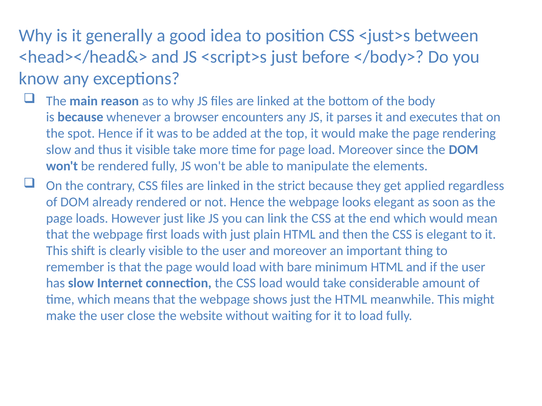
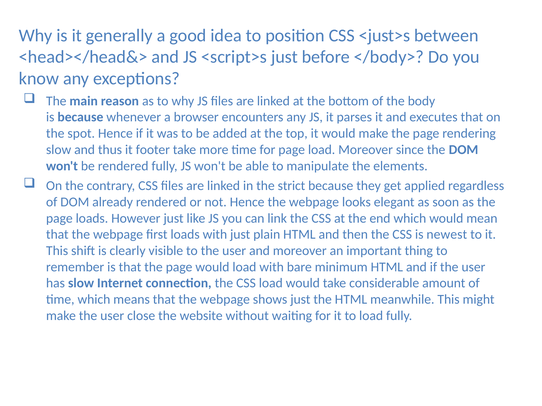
it visible: visible -> footer (153, 150)
is elegant: elegant -> newest (447, 235)
